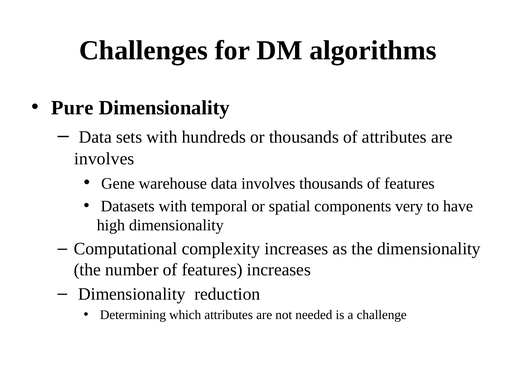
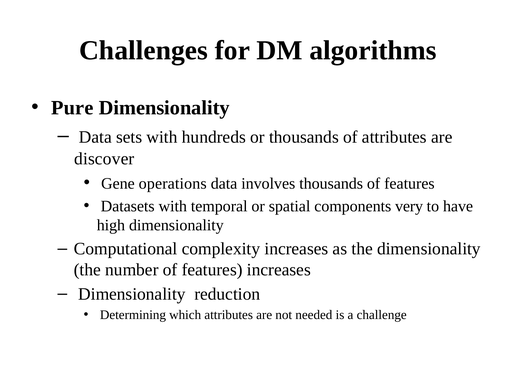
involves: involves -> discover (104, 159)
warehouse: warehouse -> operations (173, 184)
